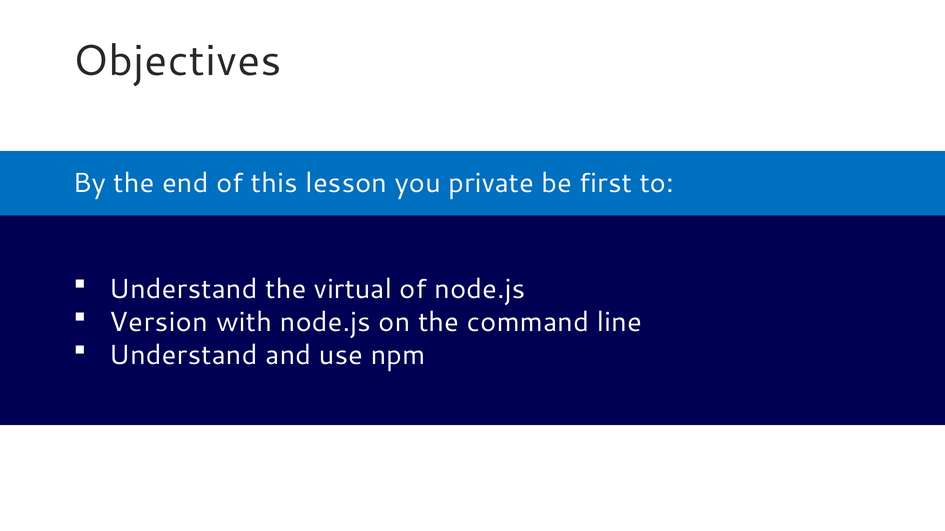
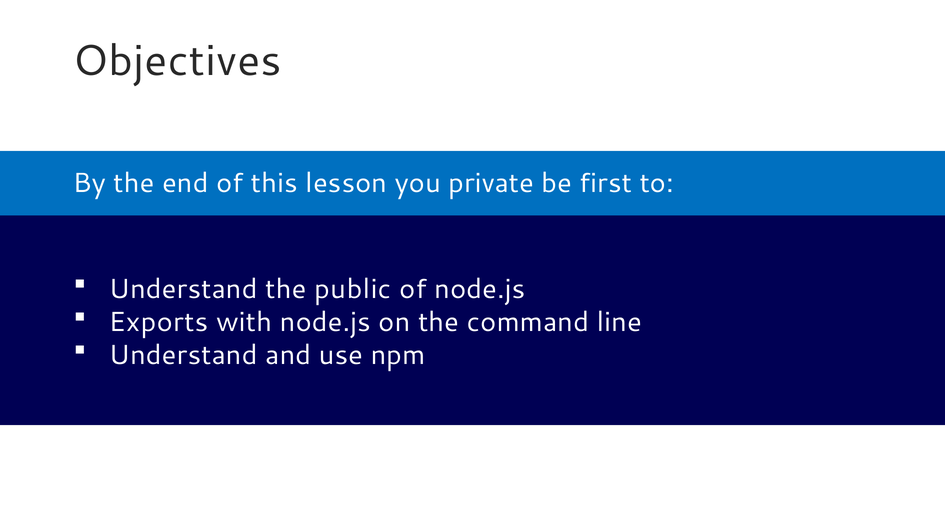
virtual: virtual -> public (353, 289)
Version: Version -> Exports (159, 323)
